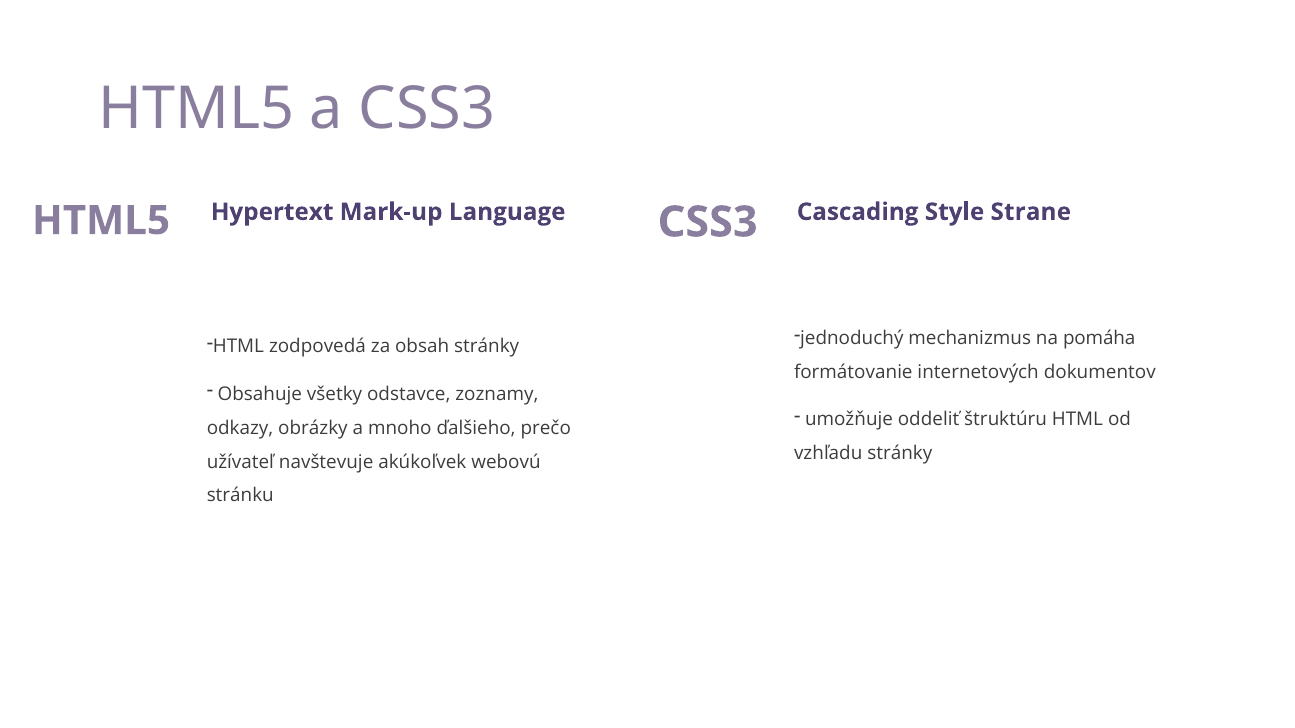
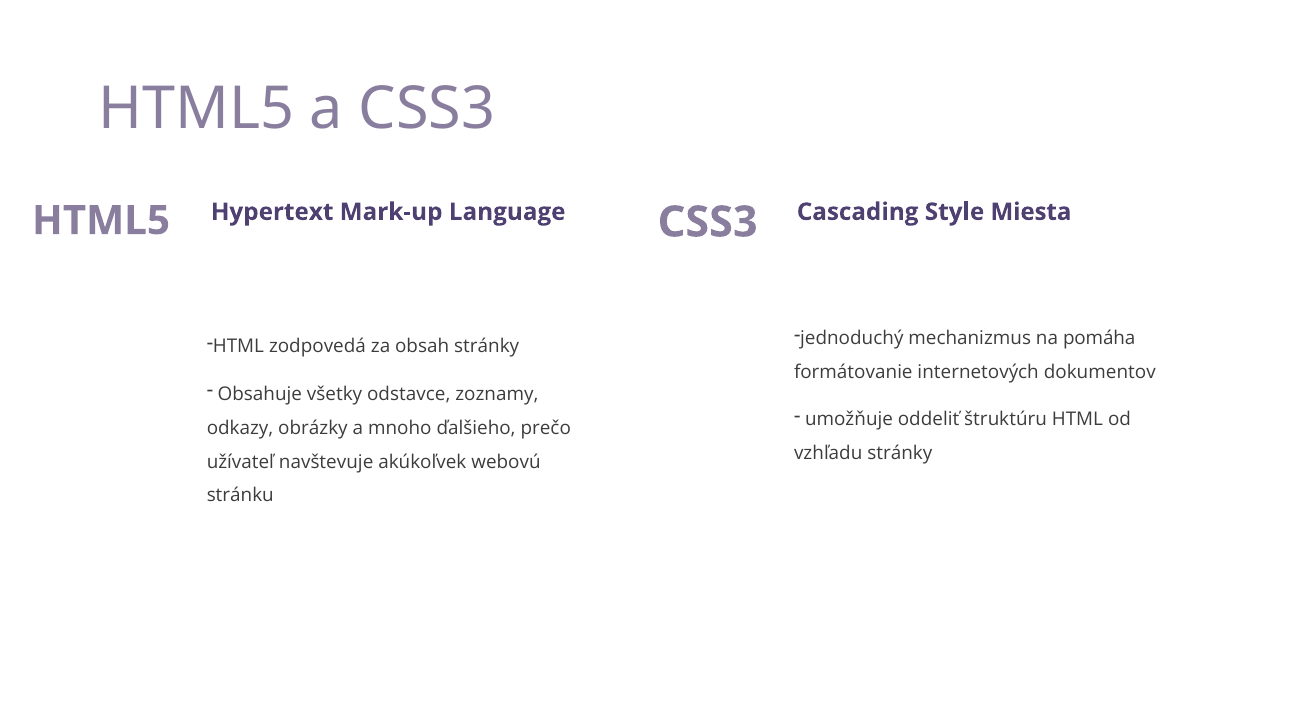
Strane: Strane -> Miesta (1031, 212)
